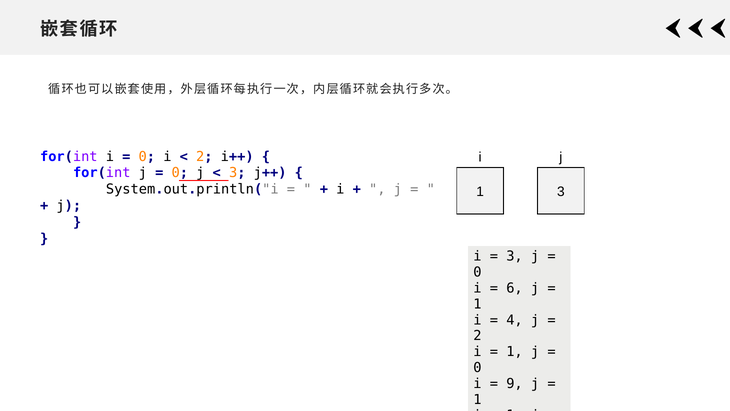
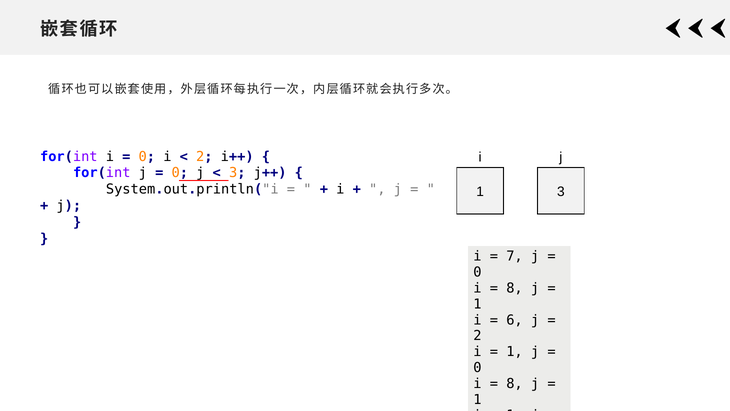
3: 3 -> 7 (514, 256)
6: 6 -> 8 (514, 288)
4: 4 -> 6 (514, 320)
9: 9 -> 8 (514, 383)
